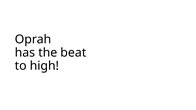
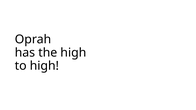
the beat: beat -> high (73, 53)
